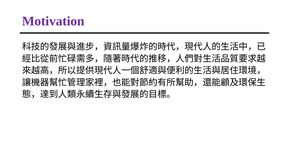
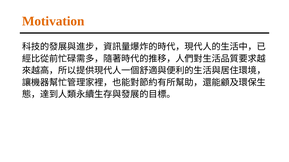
Motivation colour: purple -> orange (53, 21)
